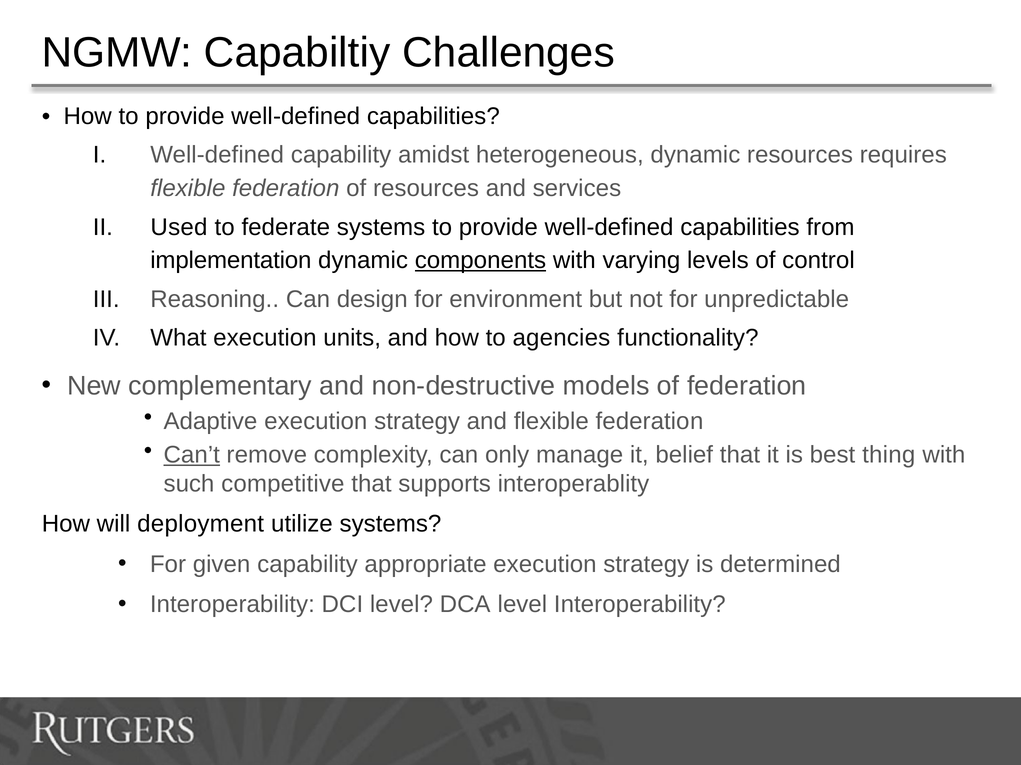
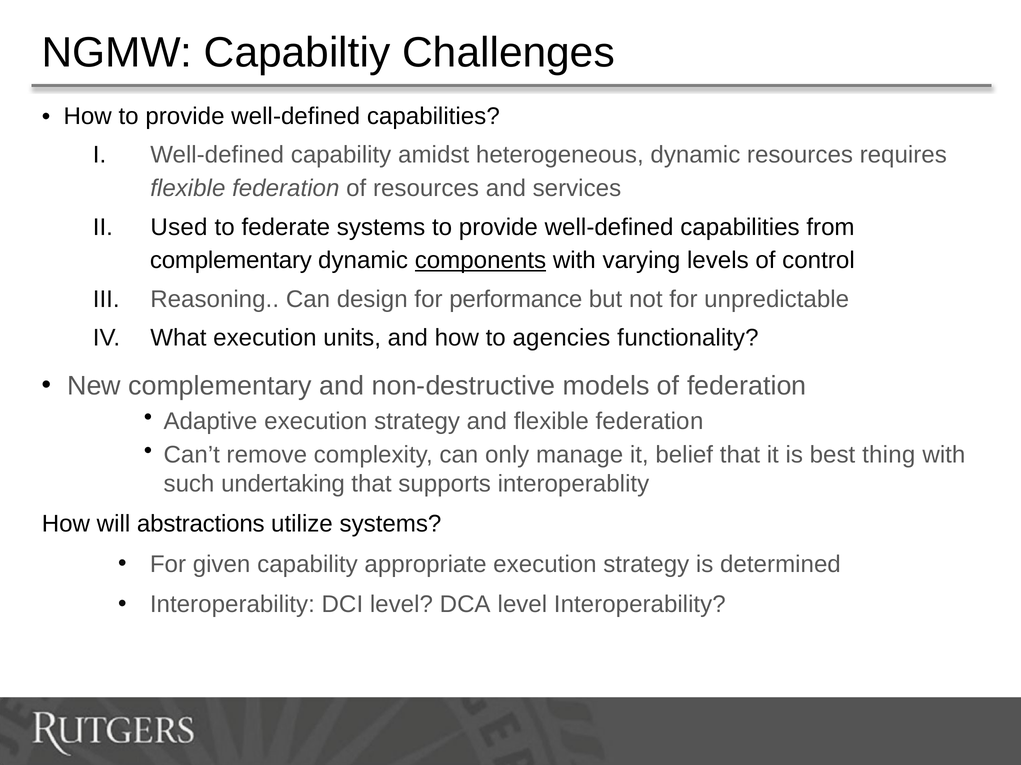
implementation: implementation -> complementary (231, 261)
environment: environment -> performance (516, 299)
Can’t underline: present -> none (192, 455)
competitive: competitive -> undertaking (283, 484)
deployment: deployment -> abstractions (201, 524)
